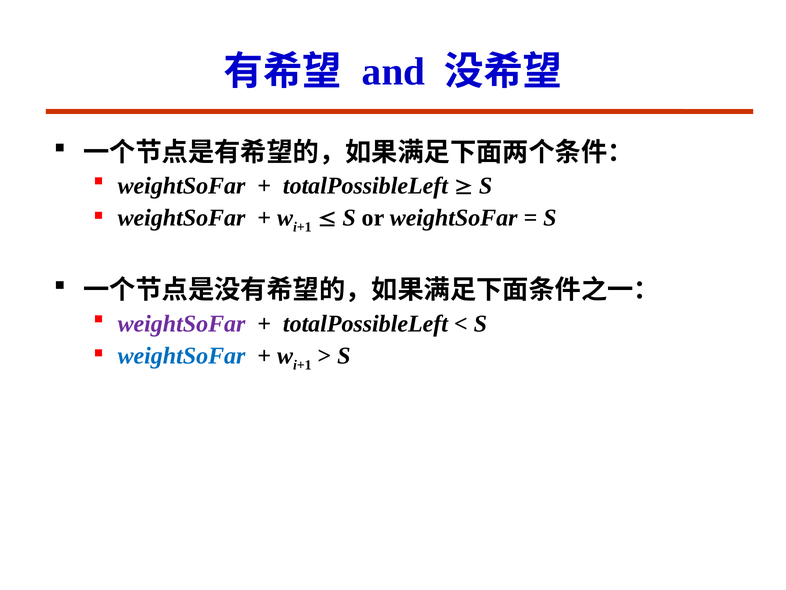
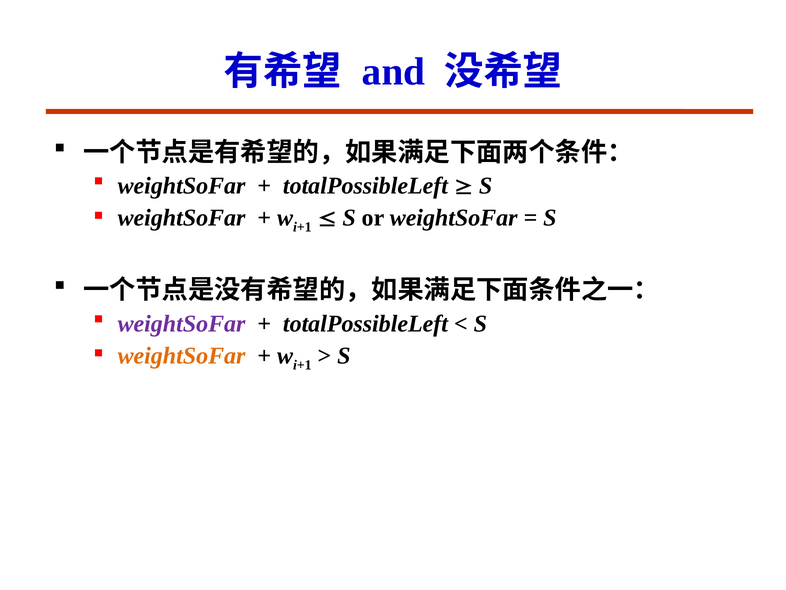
weightSoFar colour: blue -> orange (182, 355)
